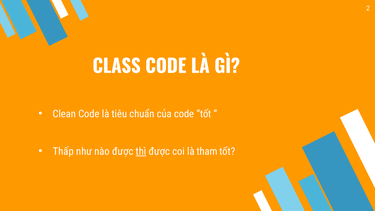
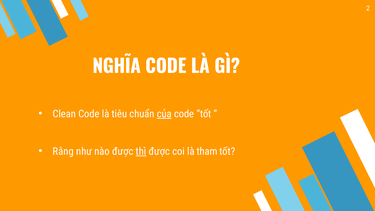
CLASS: CLASS -> NGHĨA (117, 67)
của underline: none -> present (164, 114)
Thấp: Thấp -> Rằng (63, 151)
